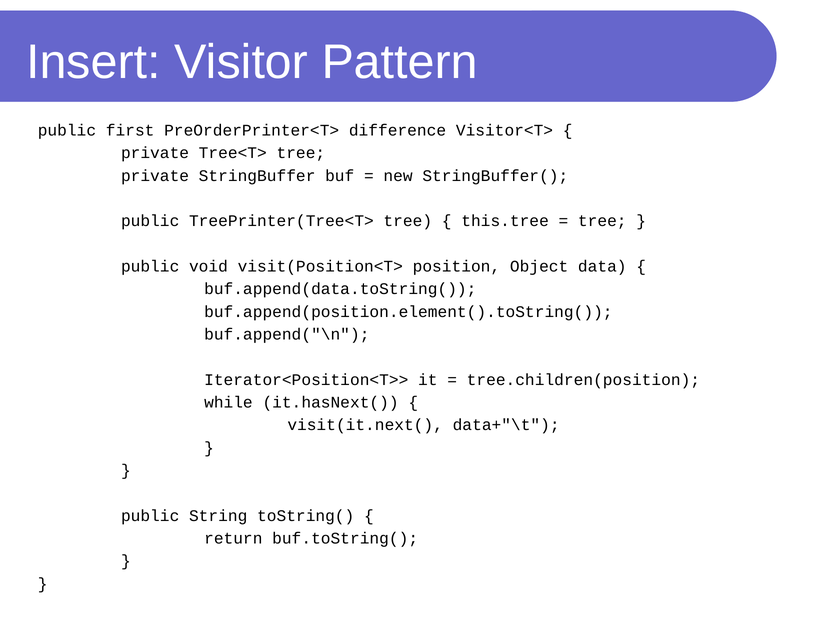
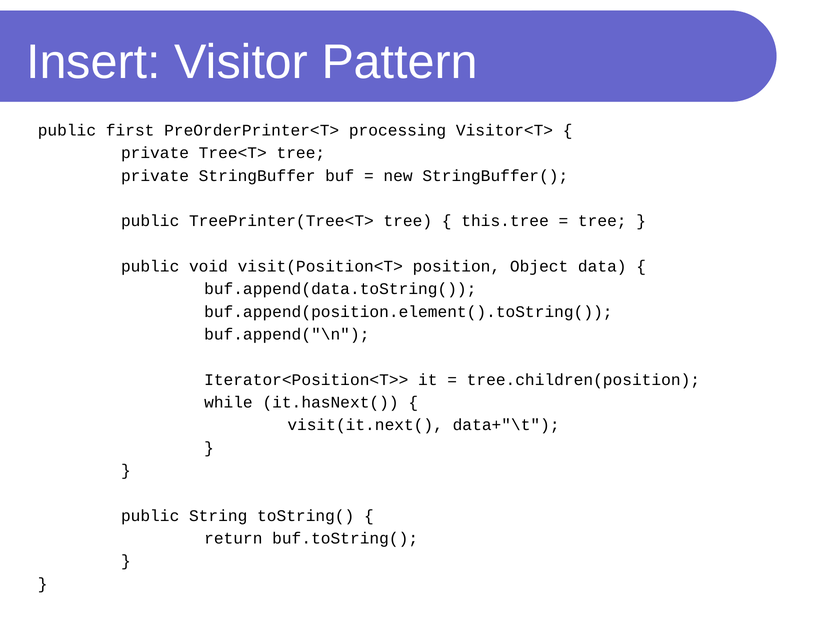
difference: difference -> processing (398, 130)
